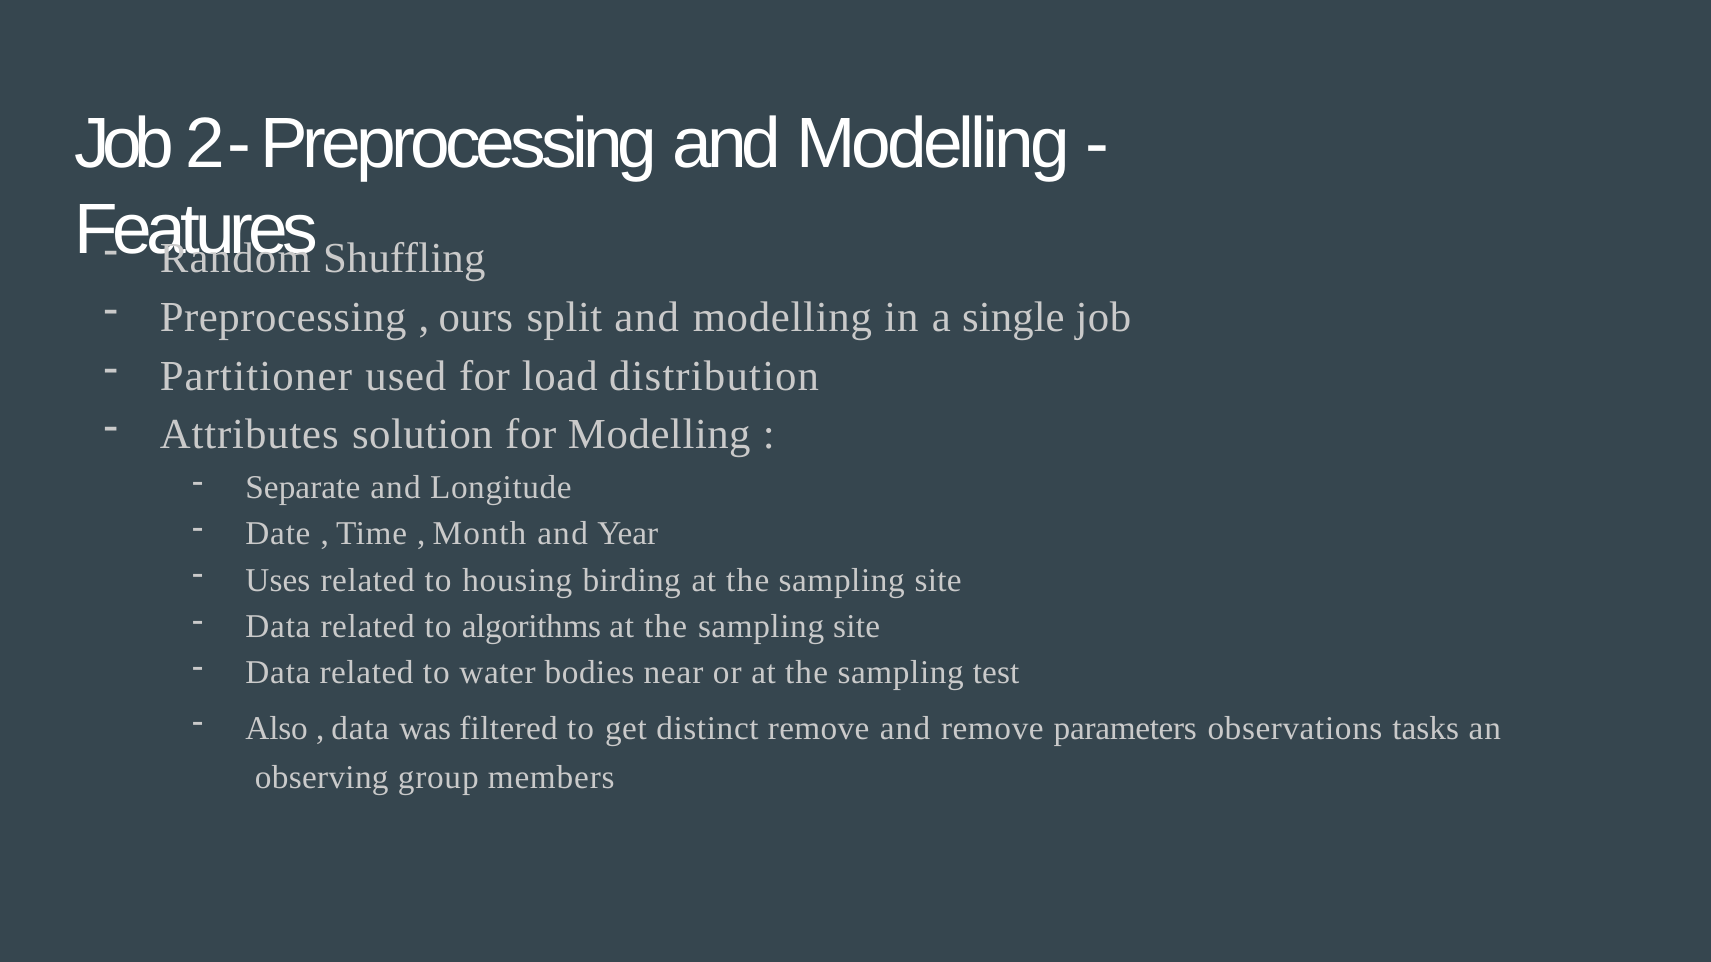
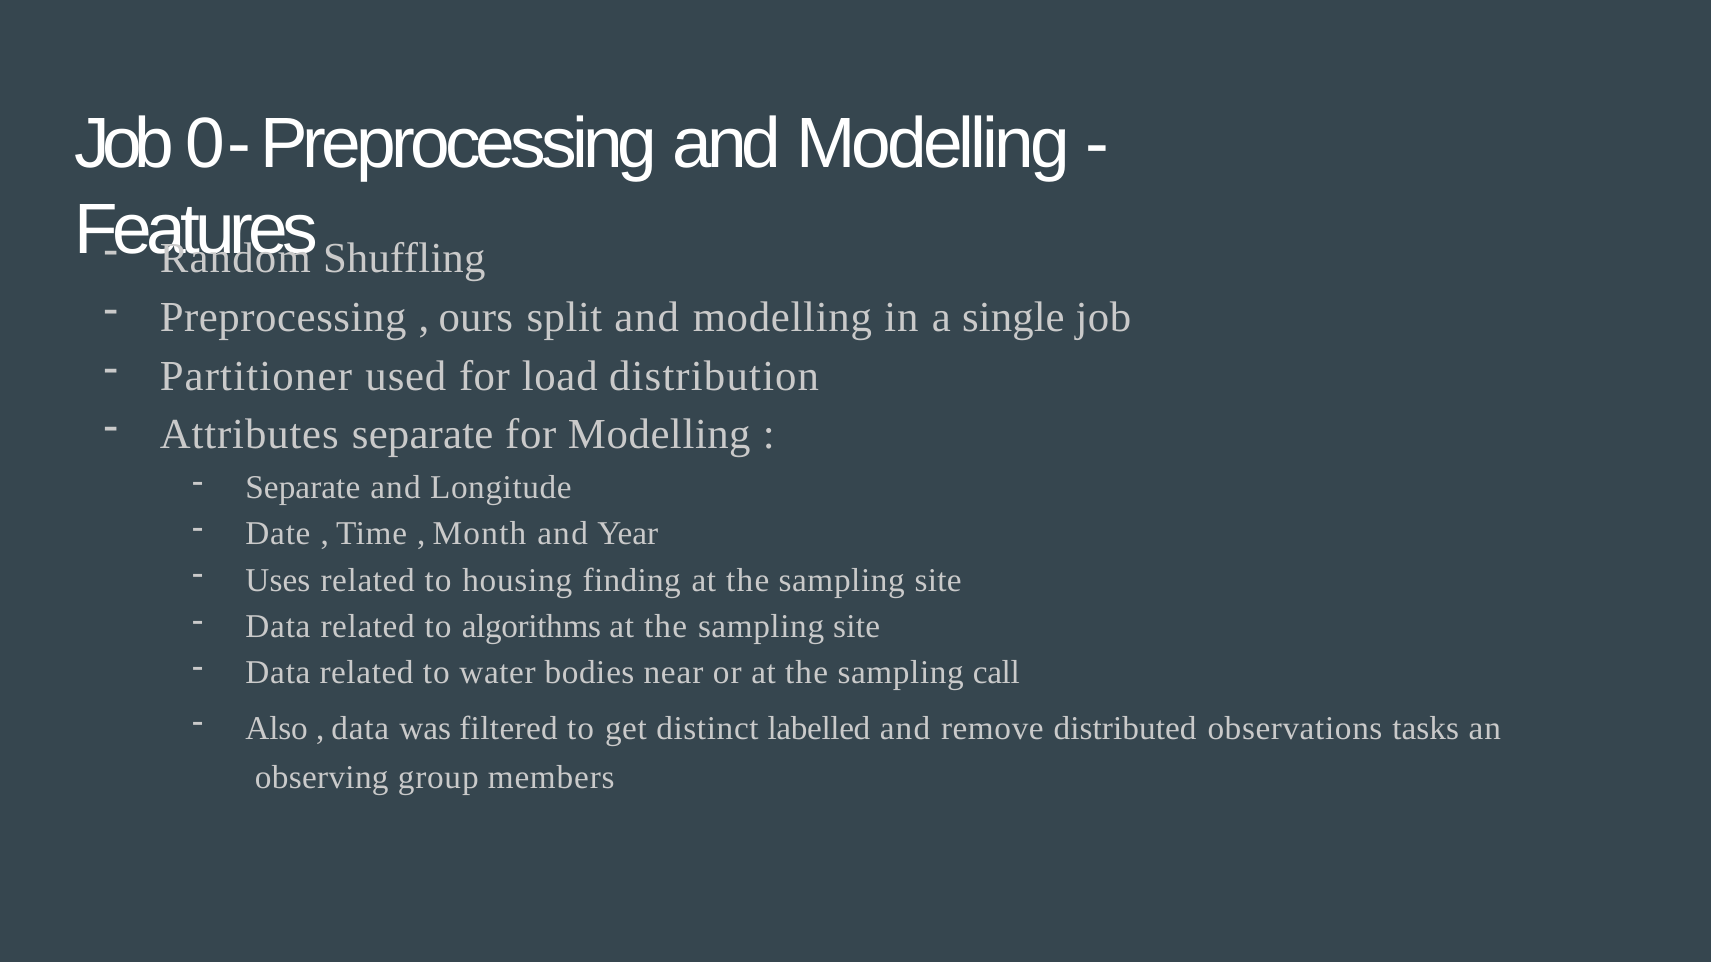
2: 2 -> 0 (205, 144)
Attributes solution: solution -> separate (423, 435)
birding: birding -> finding (632, 581)
test: test -> call (996, 673)
distinct remove: remove -> labelled (819, 728)
parameters: parameters -> distributed (1125, 728)
